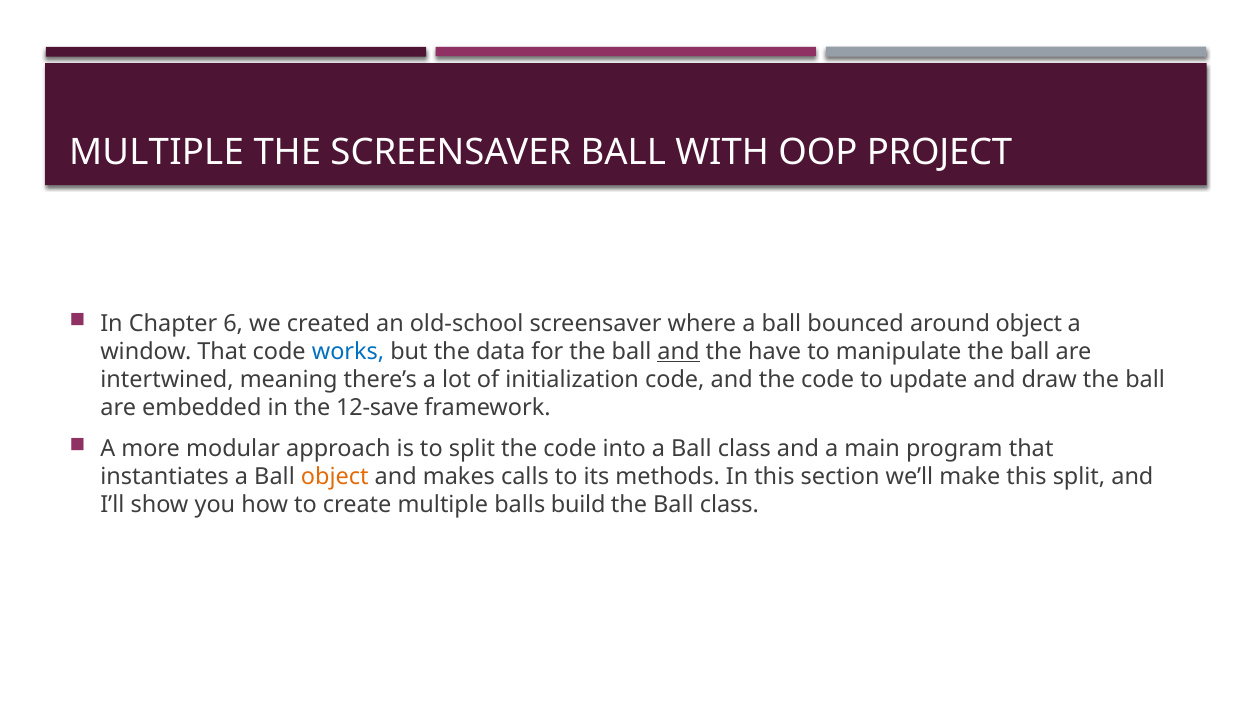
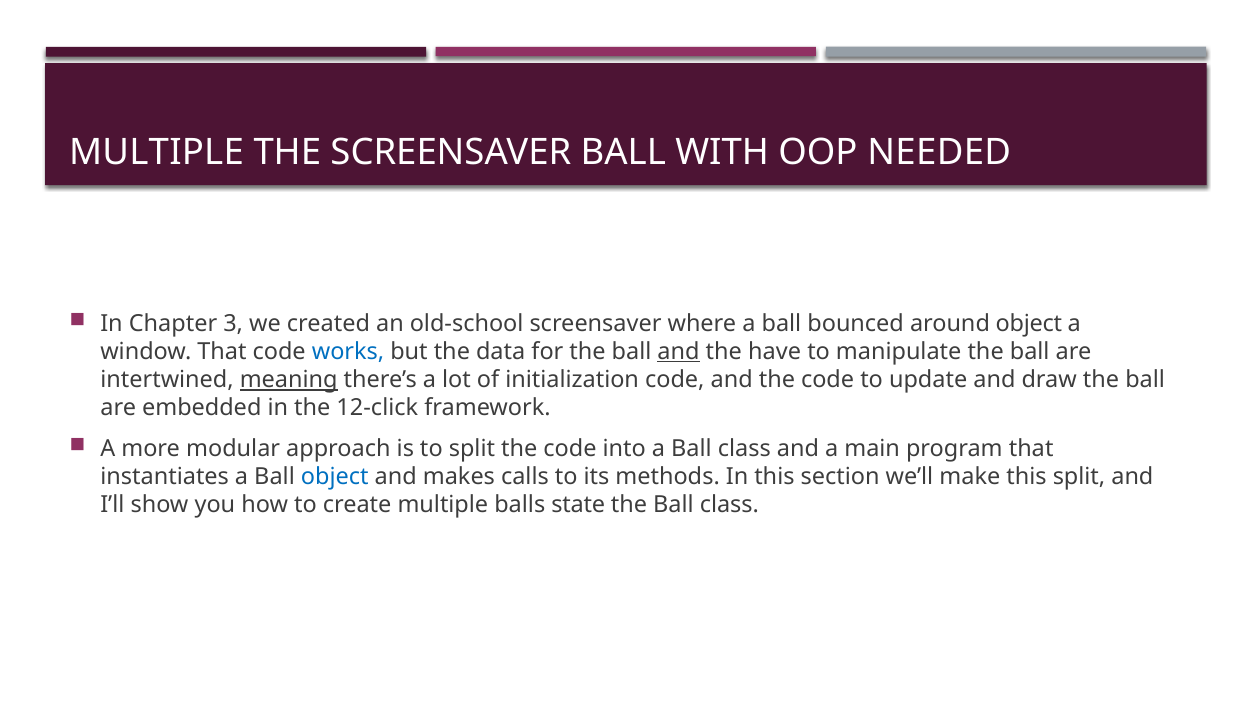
PROJECT: PROJECT -> NEEDED (939, 152)
6: 6 -> 3 (233, 324)
meaning underline: none -> present (289, 380)
12-save: 12-save -> 12-click (377, 408)
object colour: orange -> blue (335, 477)
build: build -> state (578, 505)
